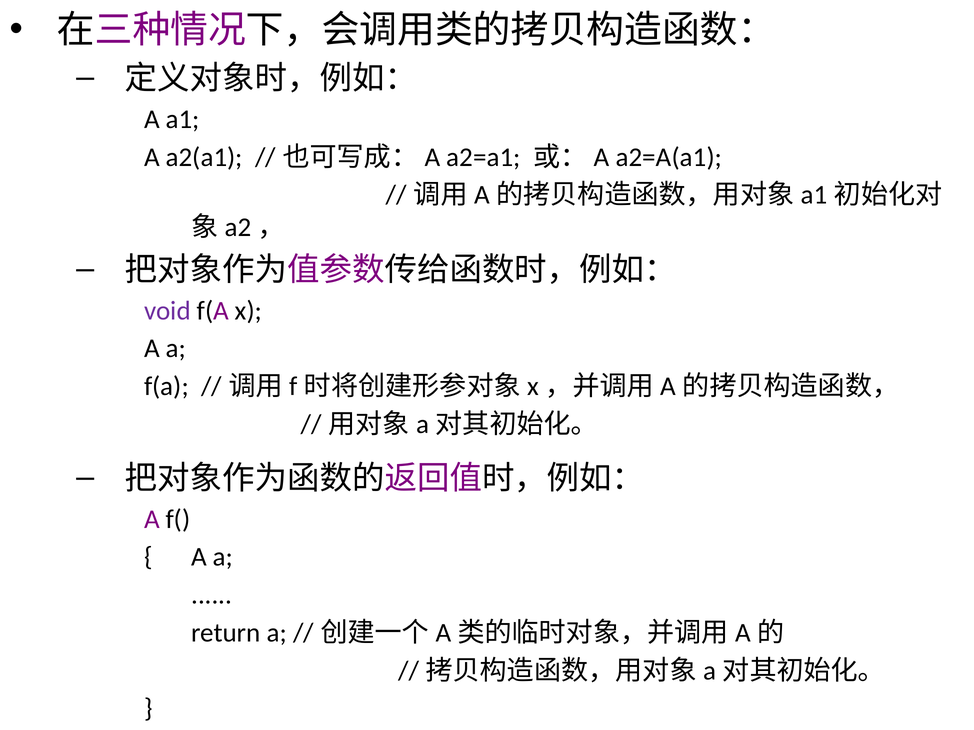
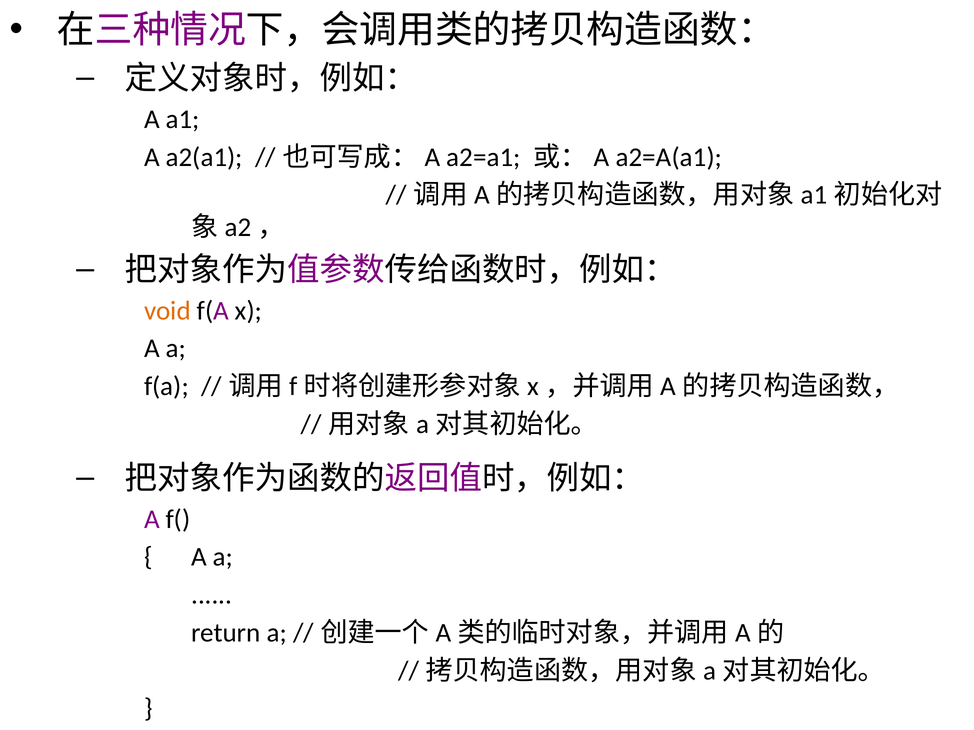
void colour: purple -> orange (167, 311)
